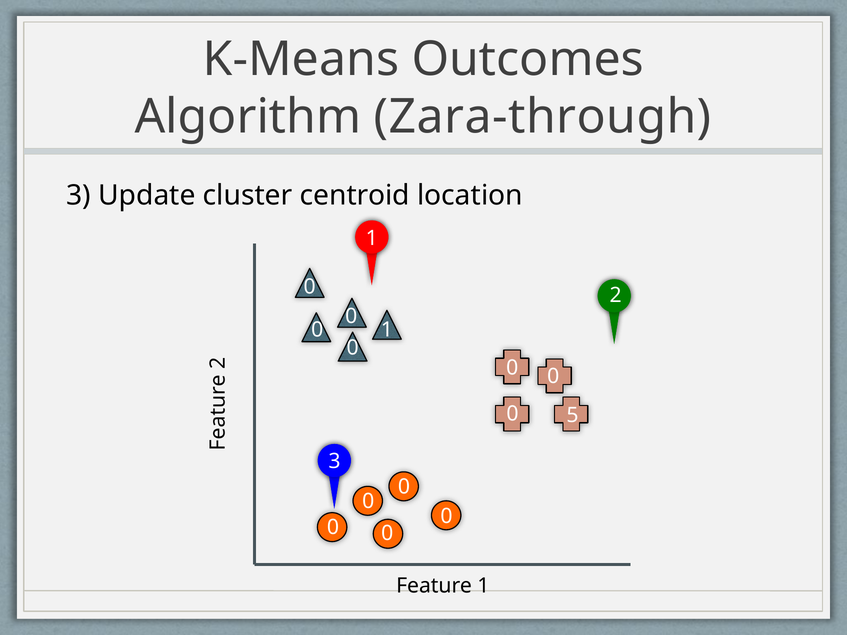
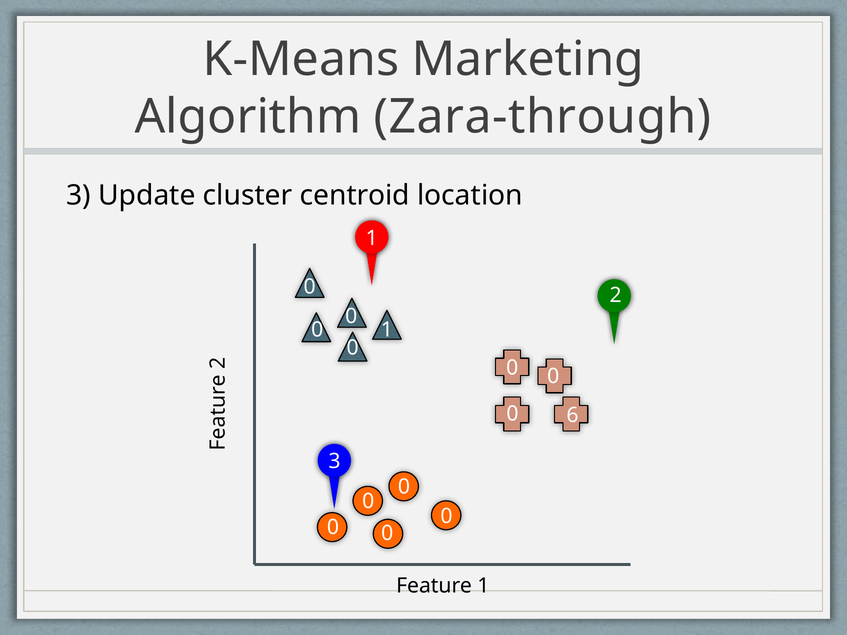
Outcomes: Outcomes -> Marketing (528, 59)
5: 5 -> 6 (573, 416)
